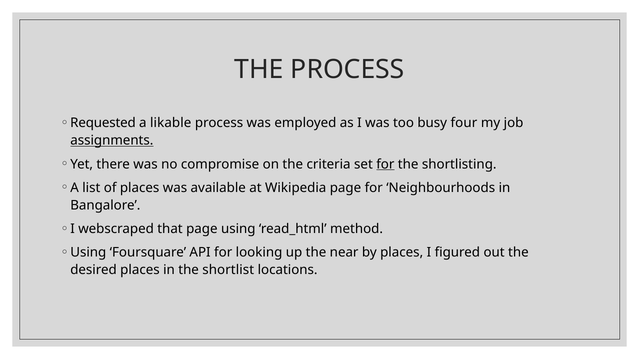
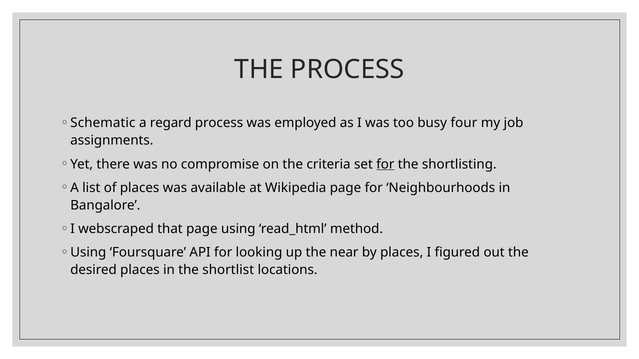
Requested: Requested -> Schematic (103, 123)
likable: likable -> regard (171, 123)
assignments underline: present -> none (112, 141)
